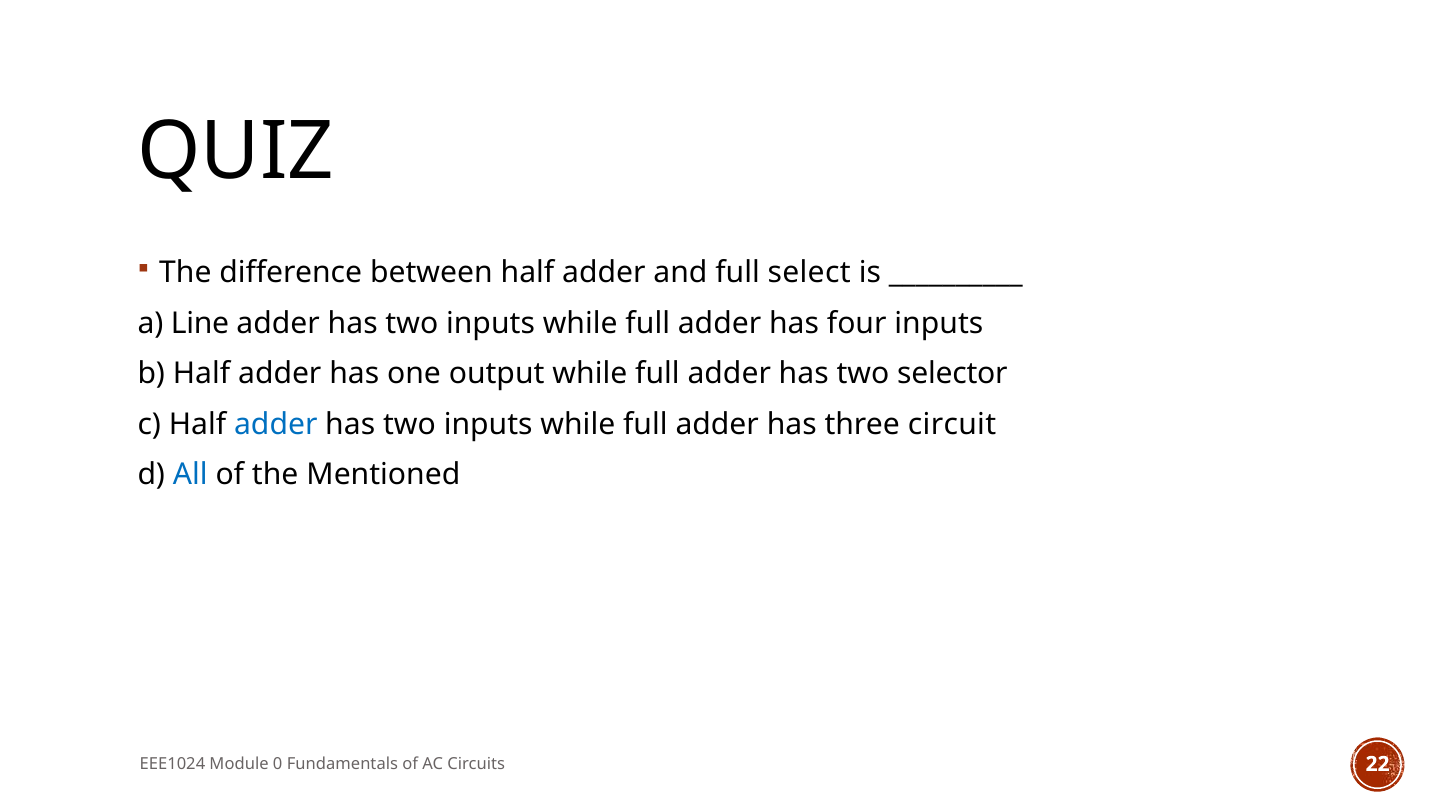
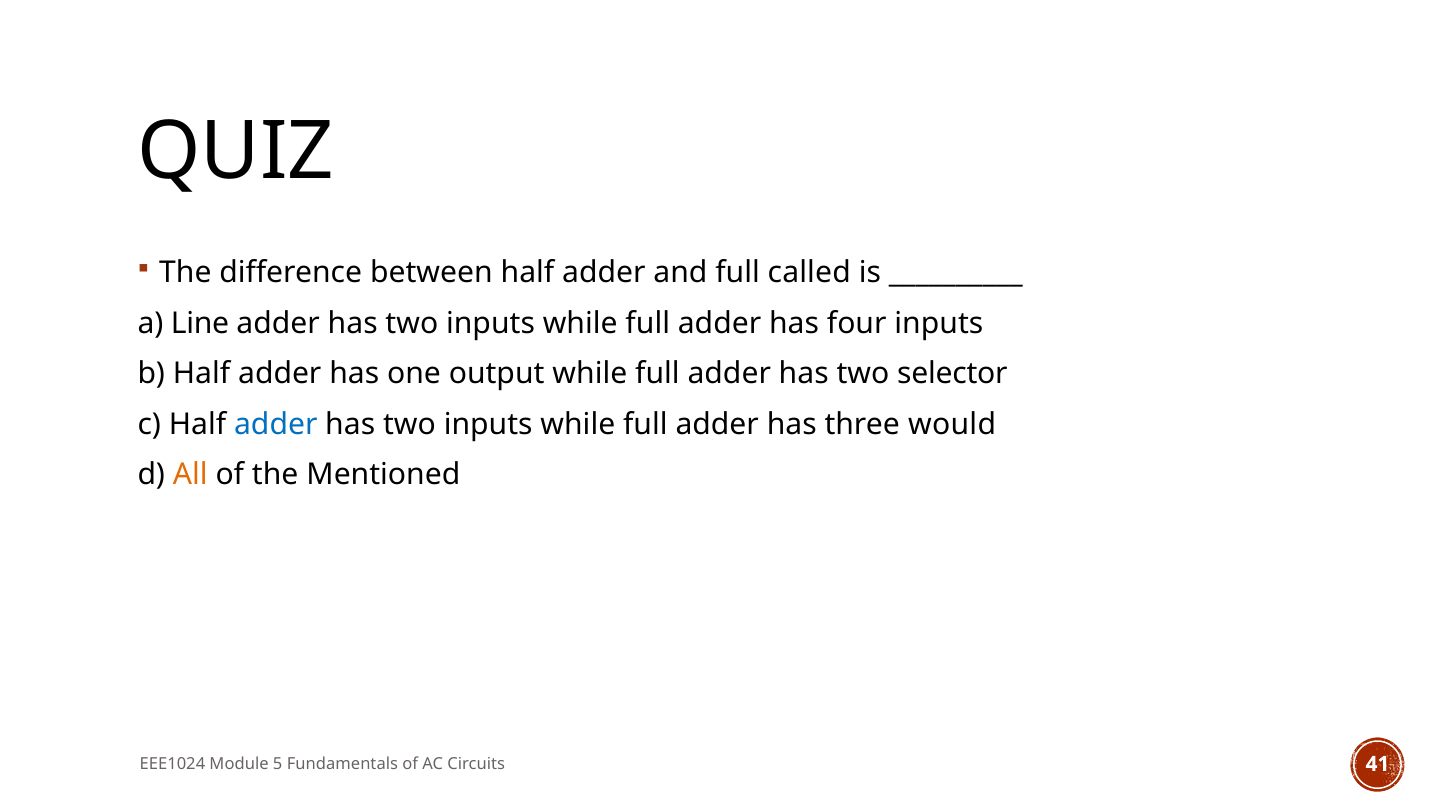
select: select -> called (809, 273)
circuit: circuit -> would (952, 424)
All colour: blue -> orange (190, 475)
0: 0 -> 5 (278, 764)
22: 22 -> 41 (1378, 764)
